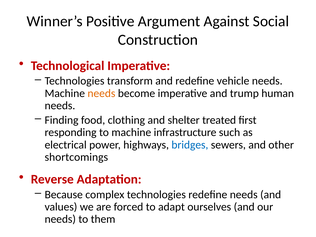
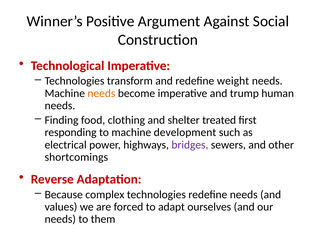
vehicle: vehicle -> weight (233, 81)
infrastructure: infrastructure -> development (185, 132)
bridges colour: blue -> purple (190, 145)
